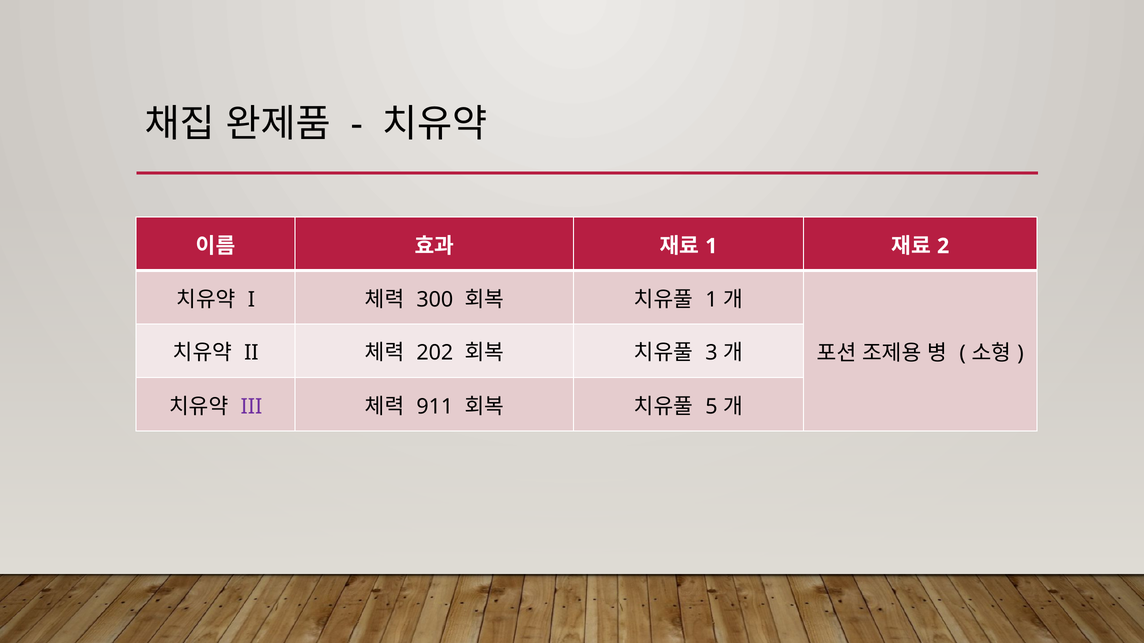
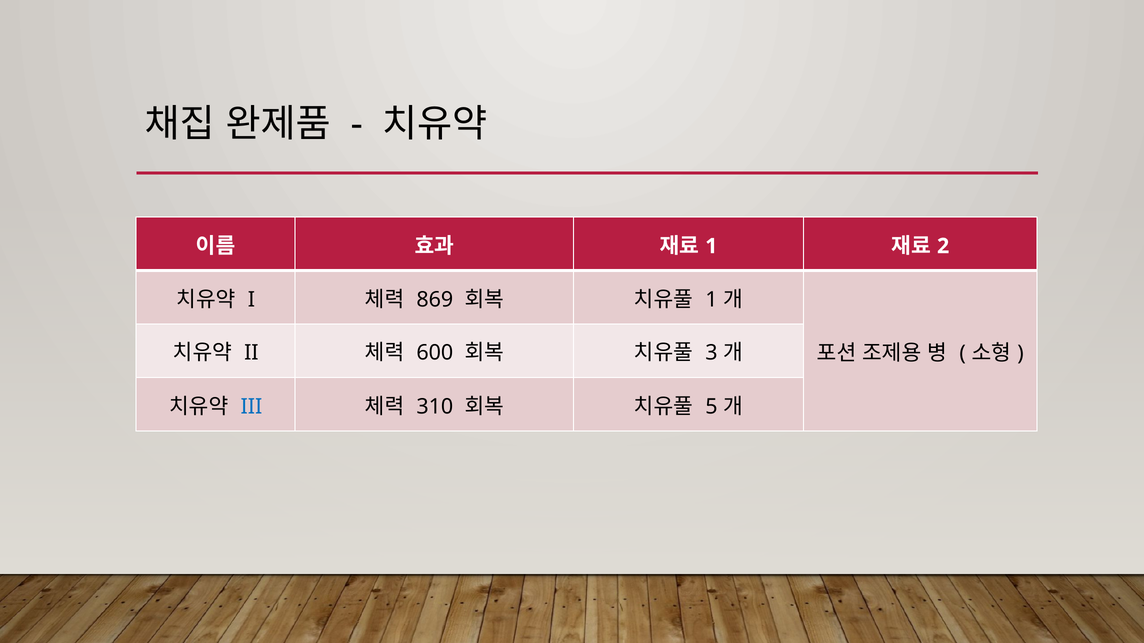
300: 300 -> 869 (435, 300)
202: 202 -> 600 (435, 353)
III colour: purple -> blue (251, 407)
911: 911 -> 310 (435, 407)
